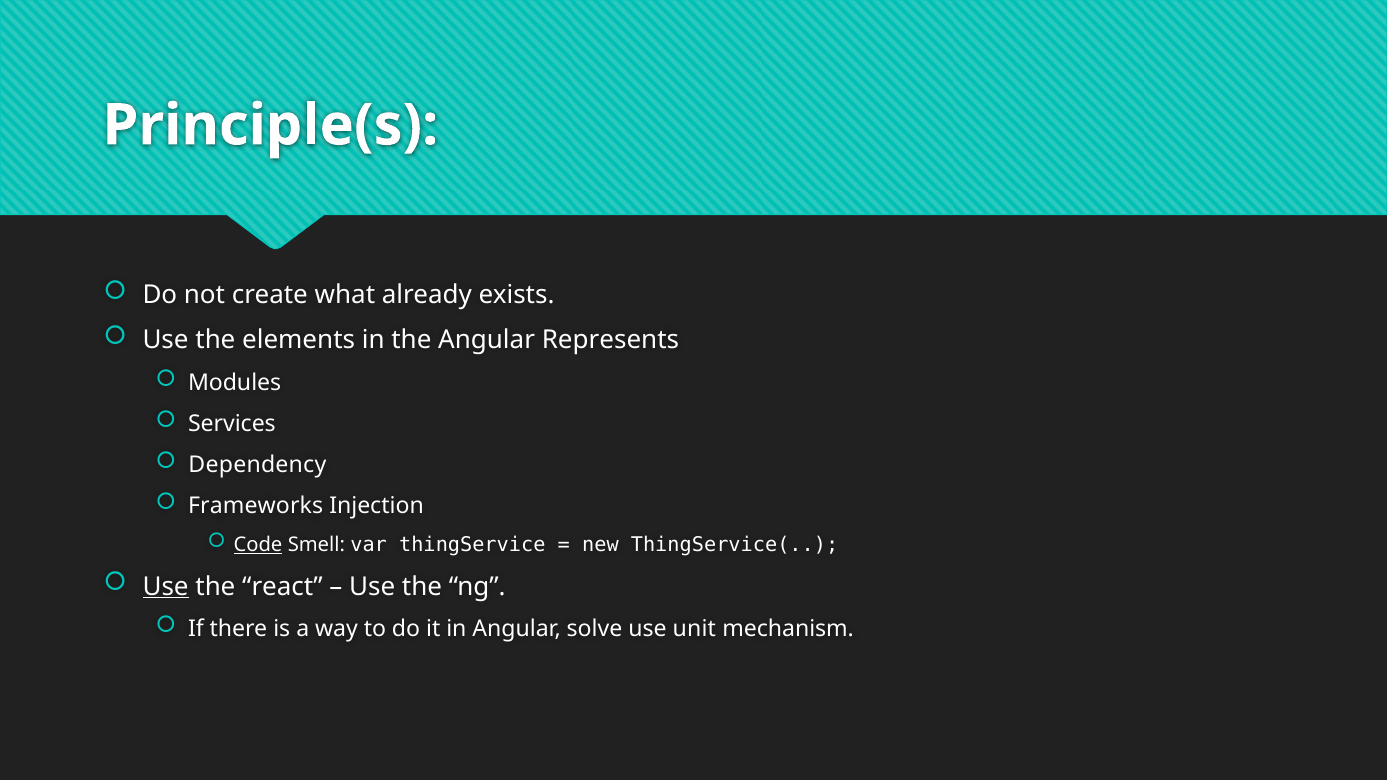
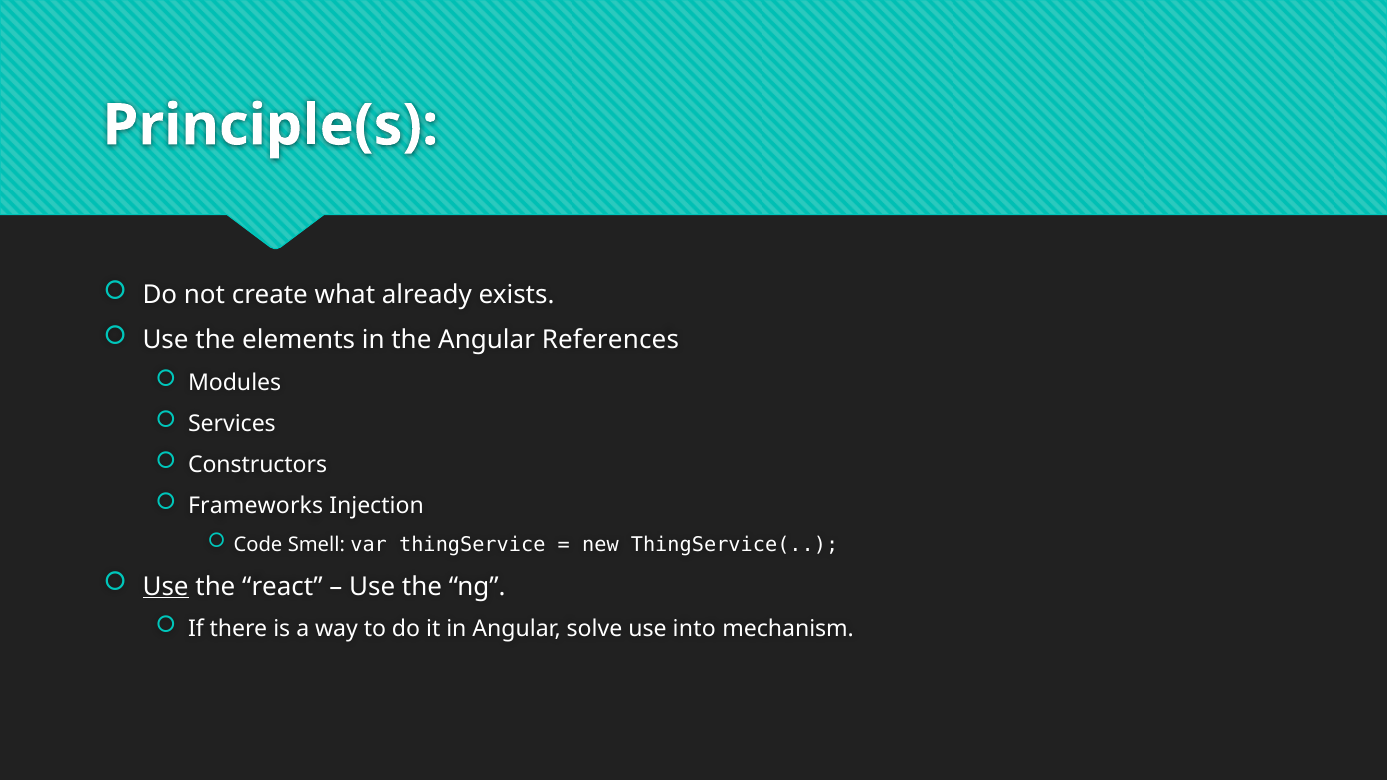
Represents: Represents -> References (610, 340)
Dependency: Dependency -> Constructors (258, 465)
Code underline: present -> none (258, 545)
unit: unit -> into (694, 629)
